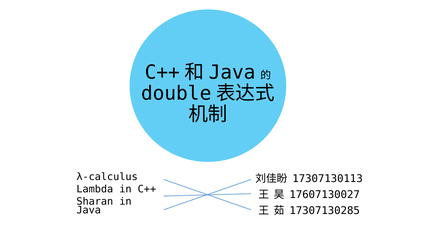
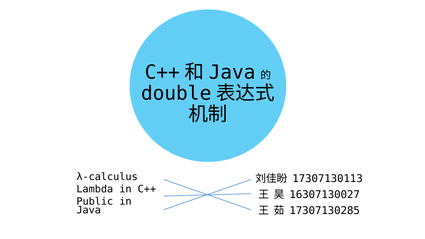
17607130027: 17607130027 -> 16307130027 (325, 195)
Sharan: Sharan -> Public (95, 202)
